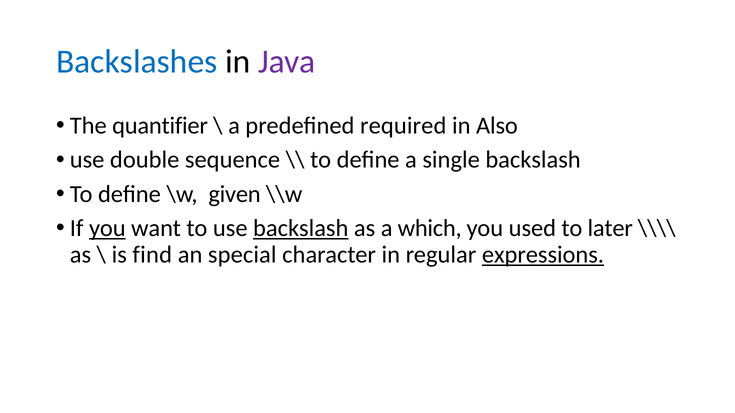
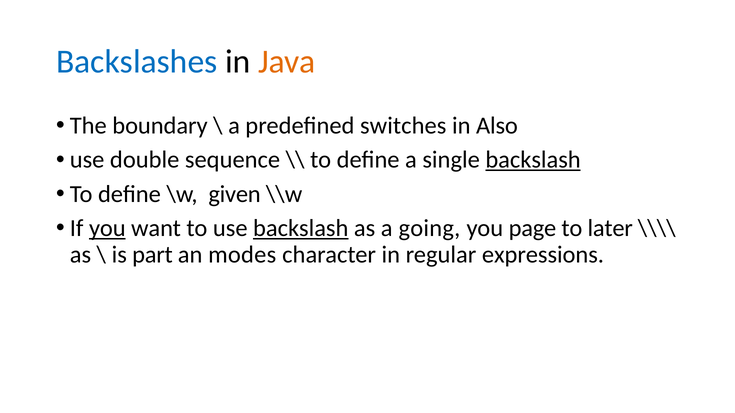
Java colour: purple -> orange (287, 62)
quantifier: quantifier -> boundary (160, 126)
required: required -> switches (403, 126)
backslash underline: none -> present (533, 160)
which: which -> going (429, 228)
used: used -> page (532, 228)
find: find -> part (152, 255)
special: special -> modes (242, 255)
expressions underline: present -> none (543, 255)
